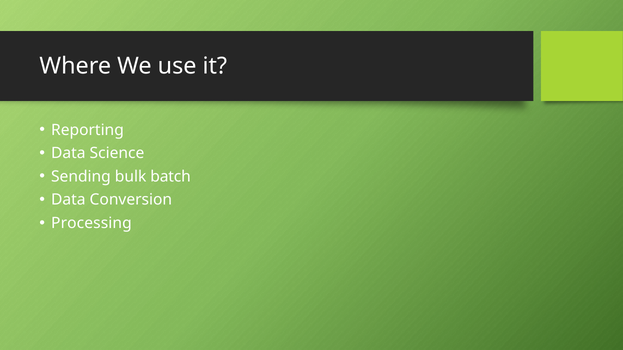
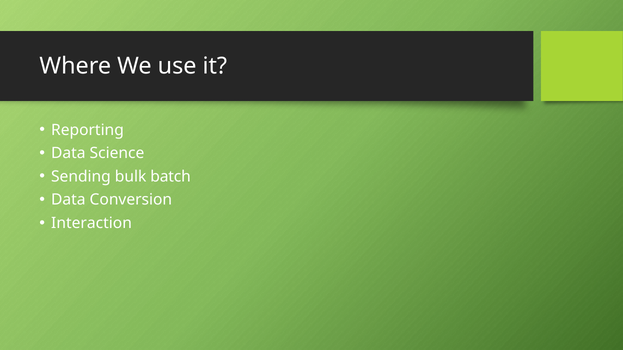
Processing: Processing -> Interaction (92, 223)
